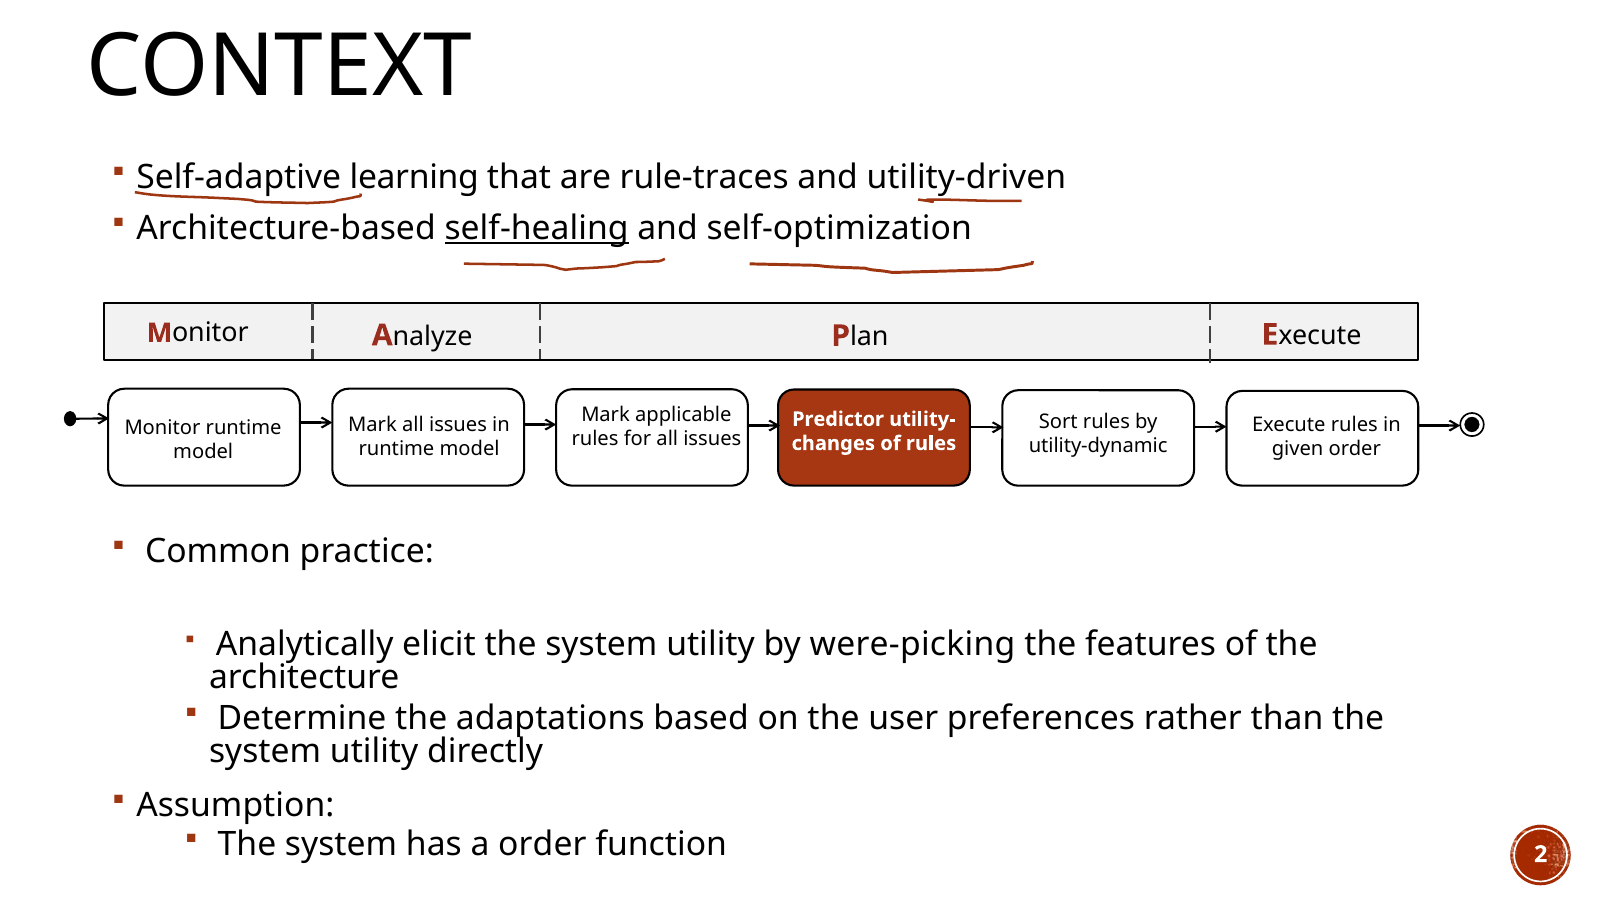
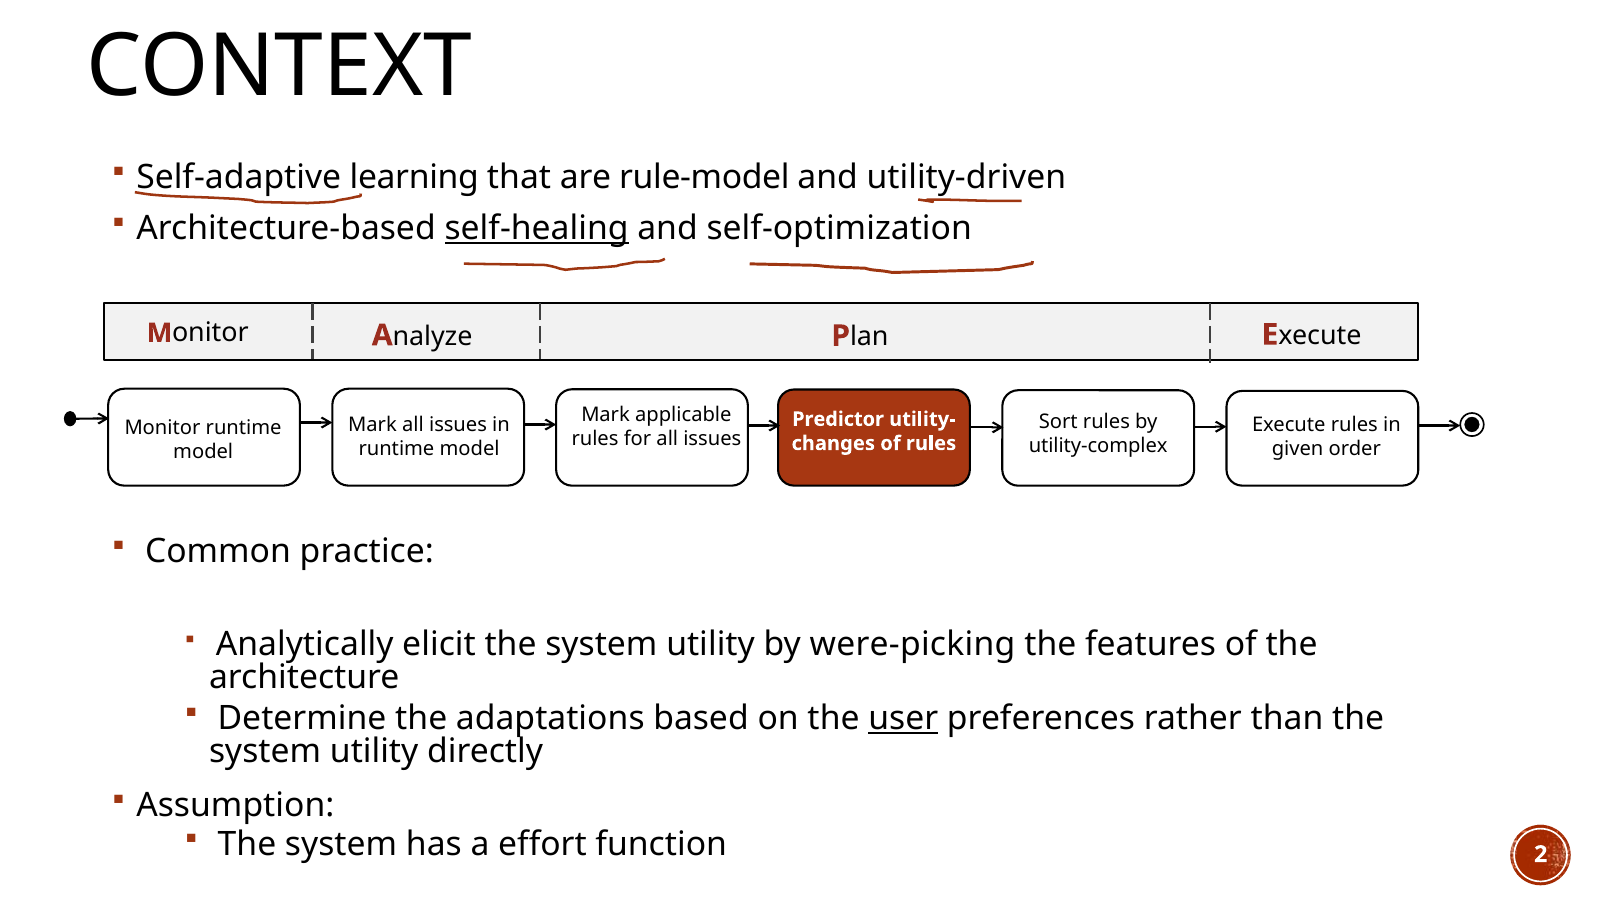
rule-traces: rule-traces -> rule-model (704, 178)
utility-dynamic: utility-dynamic -> utility-complex (1098, 446)
user underline: none -> present (903, 719)
a order: order -> effort (542, 844)
